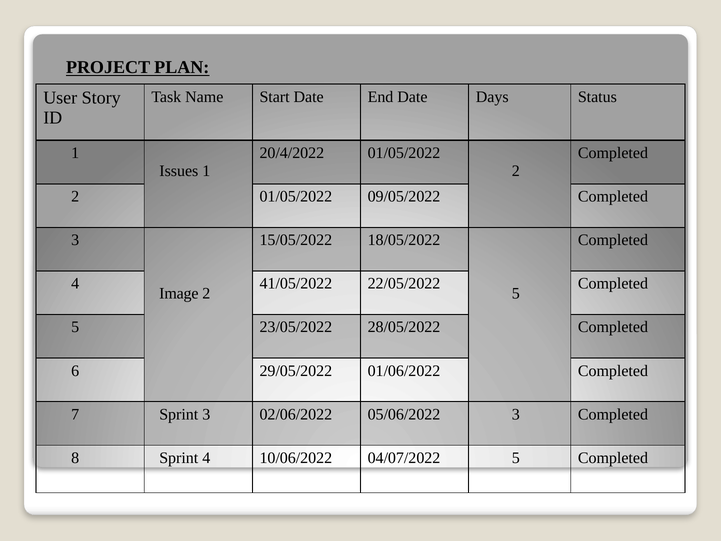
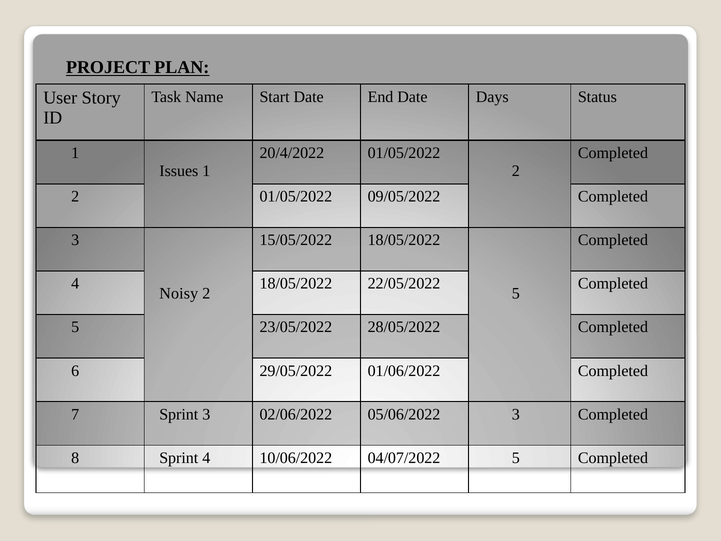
4 41/05/2022: 41/05/2022 -> 18/05/2022 (296, 283)
Image: Image -> Noisy (179, 293)
